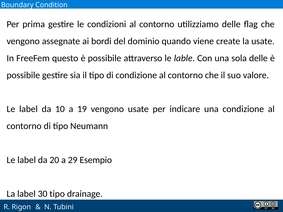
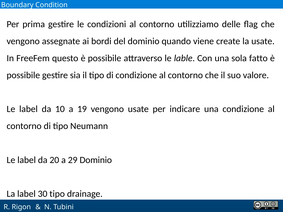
sola delle: delle -> fatto (258, 58)
29 Esempio: Esempio -> Dominio (96, 160)
